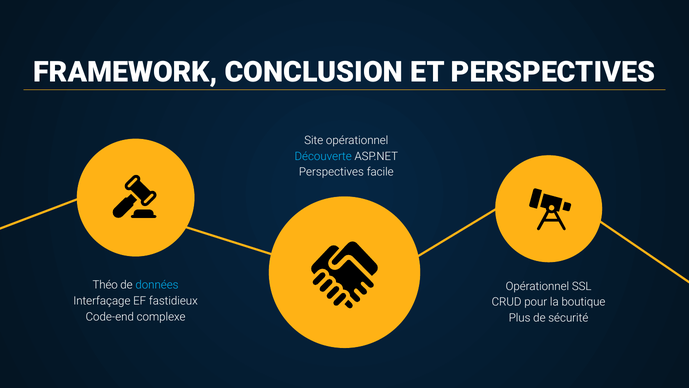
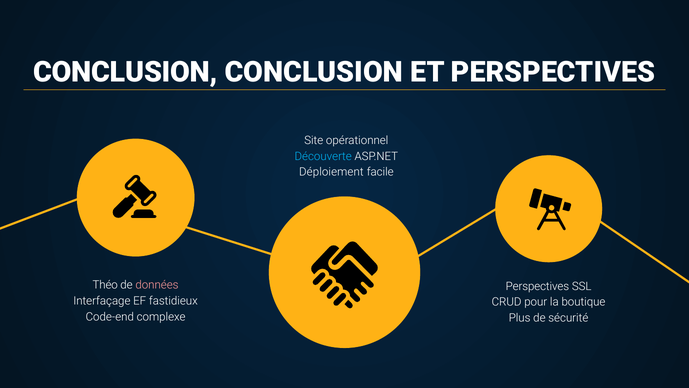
FRAMEWORK: FRAMEWORK -> CONCLUSION (125, 72)
Perspectives: Perspectives -> Déploiement (331, 172)
données colour: light blue -> pink (157, 285)
Opérationnel: Opérationnel -> Perspectives (537, 286)
